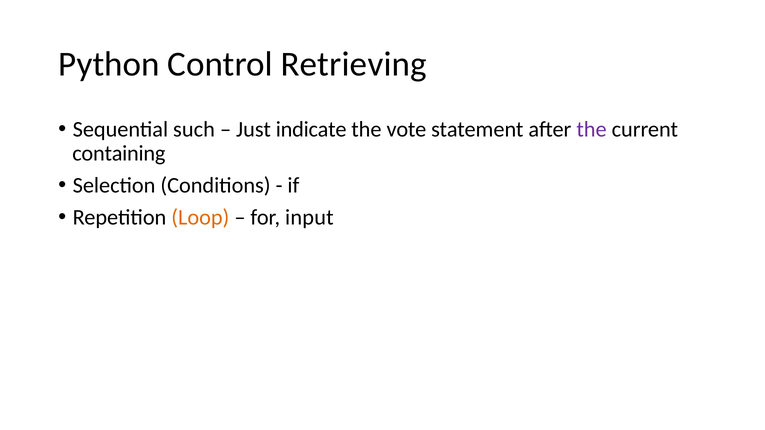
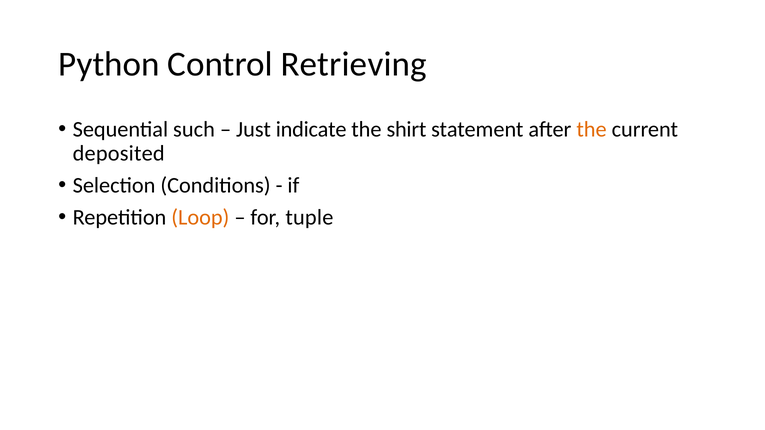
vote: vote -> shirt (406, 129)
the colour: purple -> orange (592, 129)
containing: containing -> deposited (119, 153)
input: input -> tuple (309, 217)
